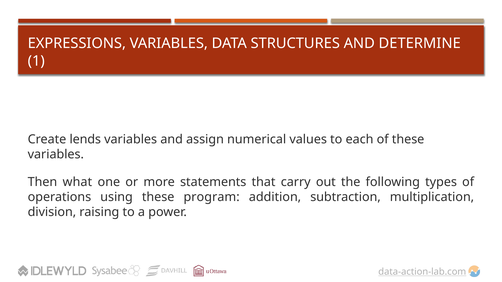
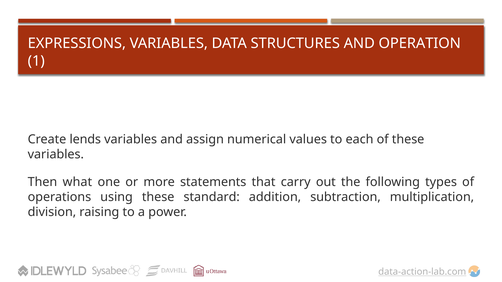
DETERMINE: DETERMINE -> OPERATION (420, 43)
program: program -> standard (212, 197)
